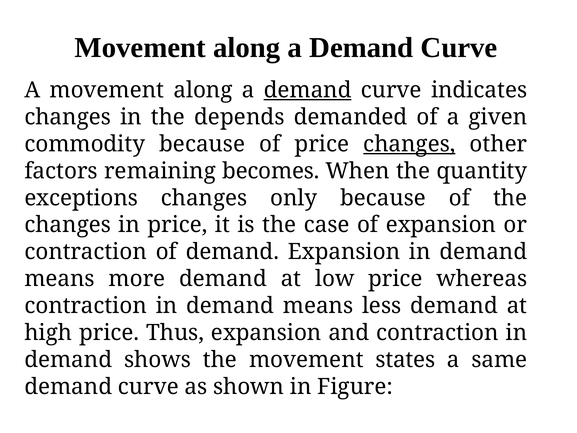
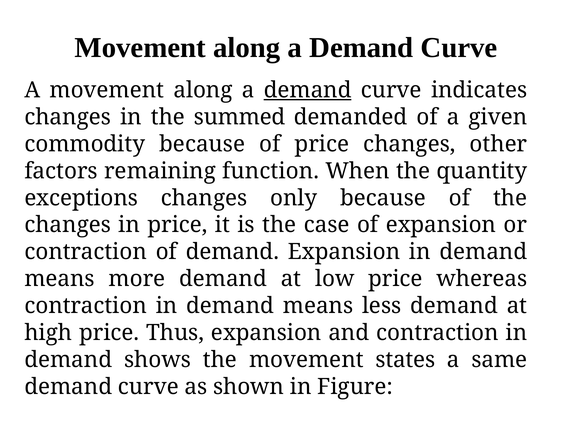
depends: depends -> summed (240, 117)
changes underline: present -> none (409, 144)
becomes: becomes -> function (271, 171)
